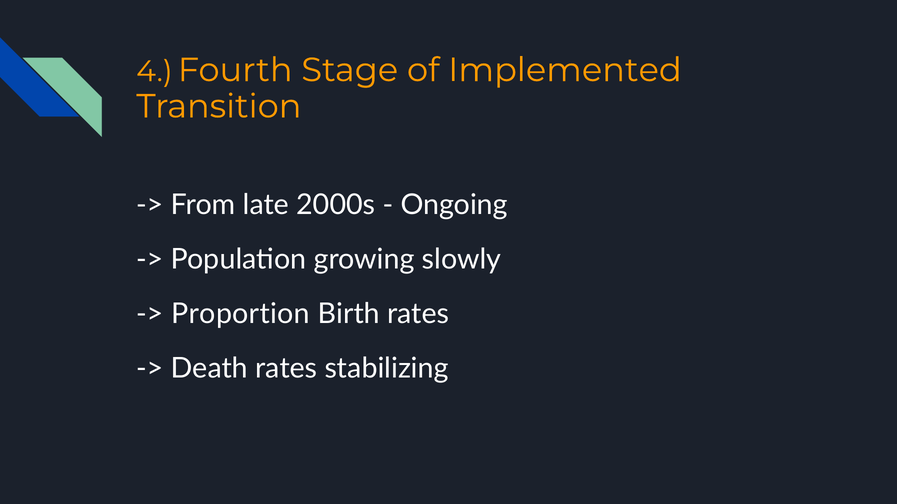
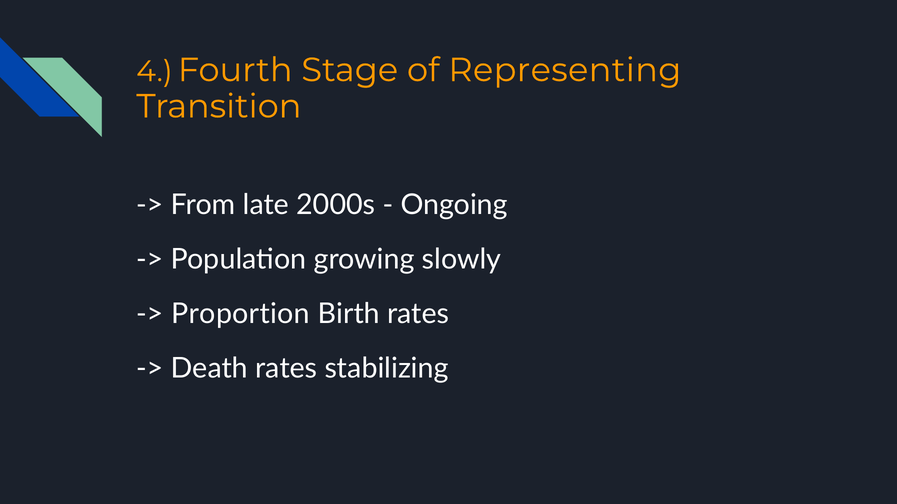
Implemented: Implemented -> Representing (565, 70)
